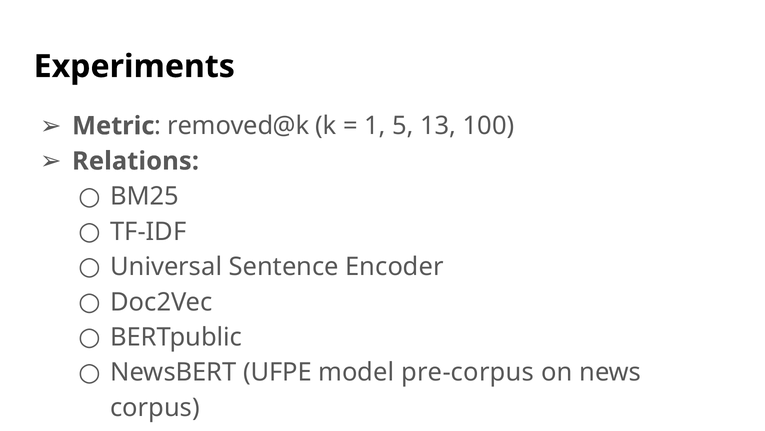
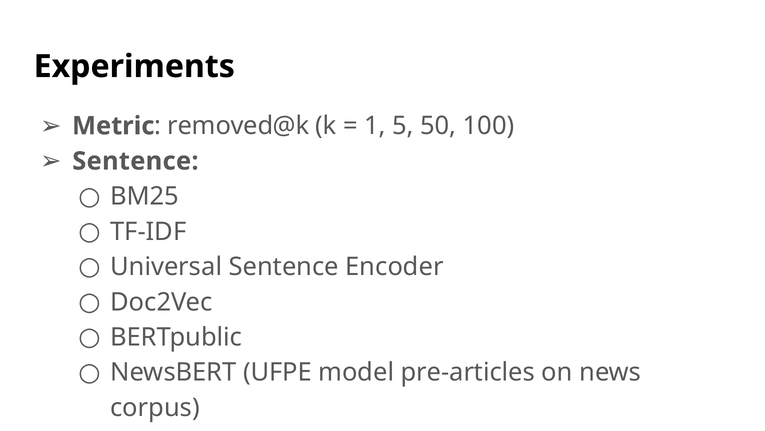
13: 13 -> 50 (438, 126)
Relations: Relations -> Sentence (135, 161)
pre-corpus: pre-corpus -> pre-articles (468, 372)
